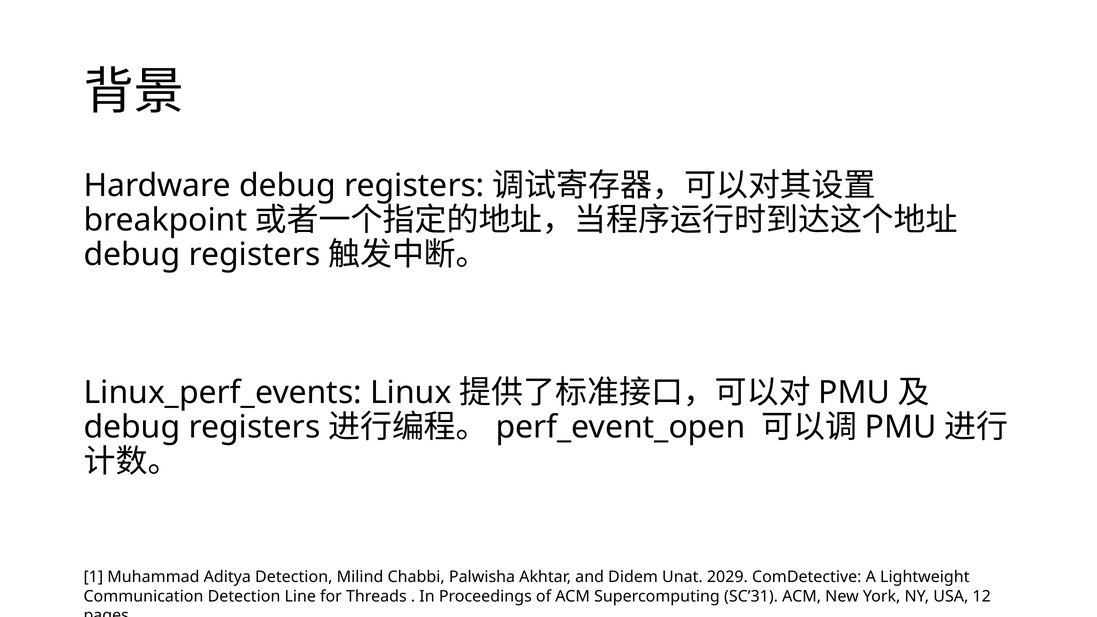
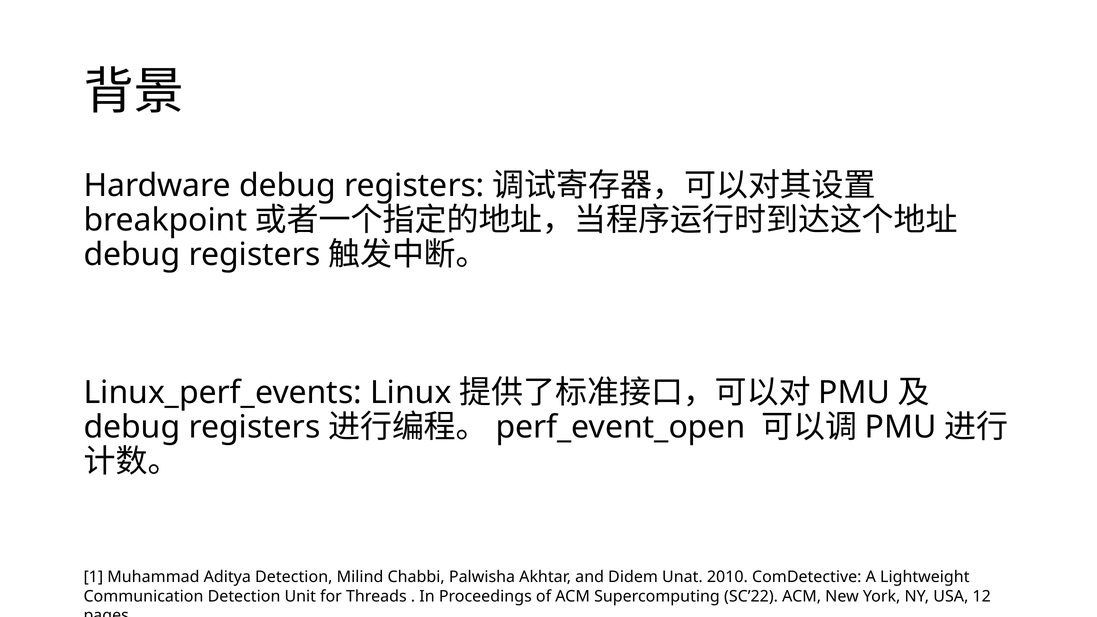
2029: 2029 -> 2010 (727, 577)
Line: Line -> Unit (300, 596)
SC’31: SC’31 -> SC’22 (751, 596)
